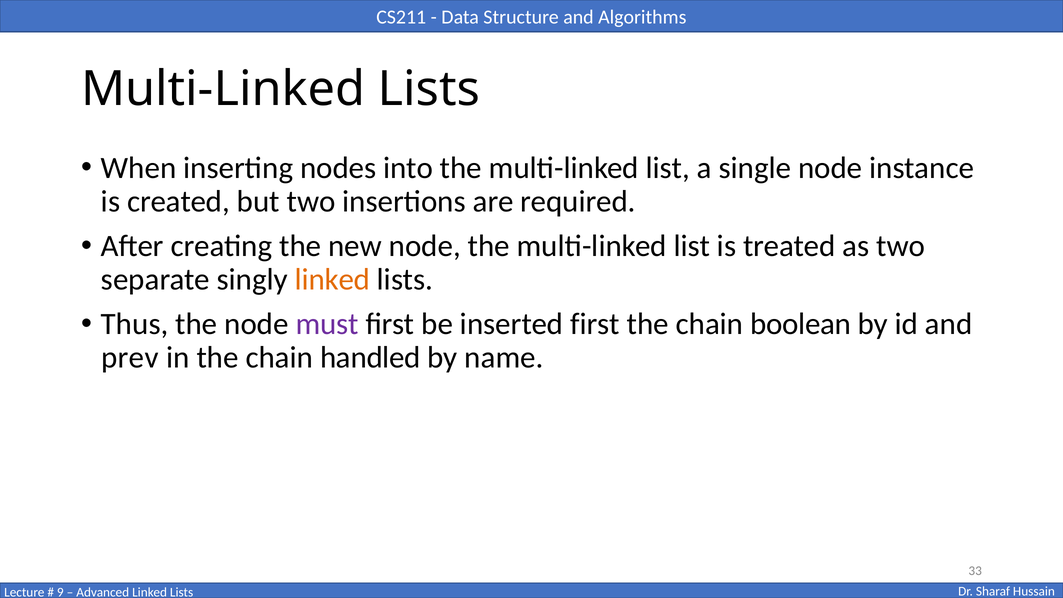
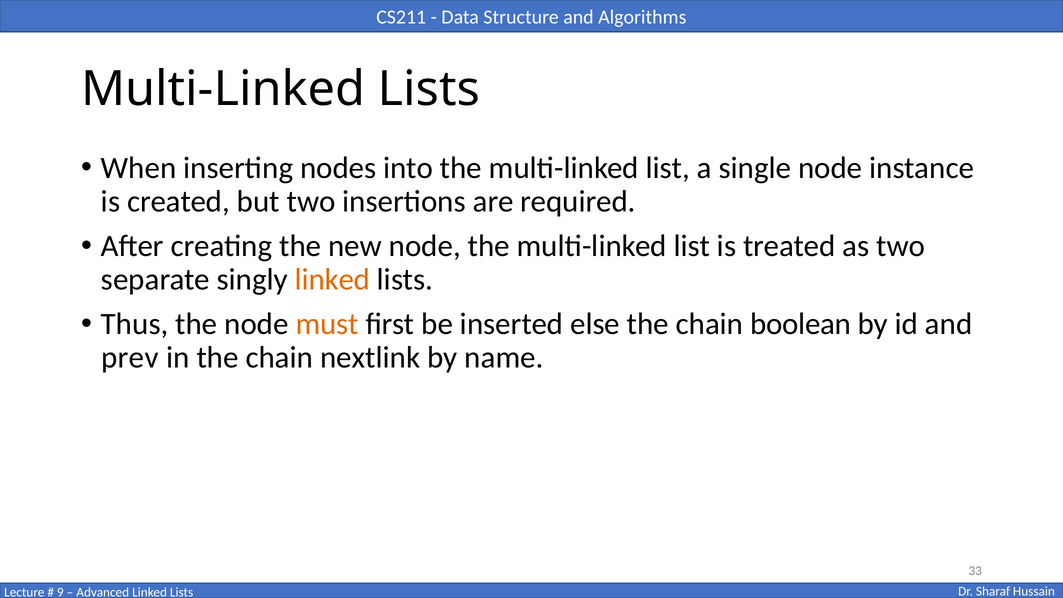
must colour: purple -> orange (327, 324)
inserted first: first -> else (595, 324)
handled: handled -> nextlink (370, 358)
